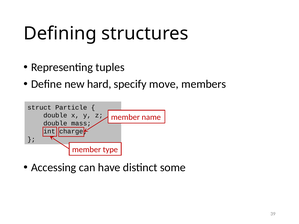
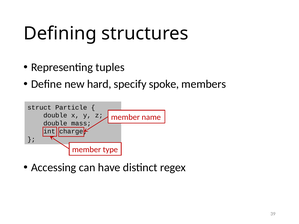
move: move -> spoke (164, 84)
some: some -> regex (173, 168)
